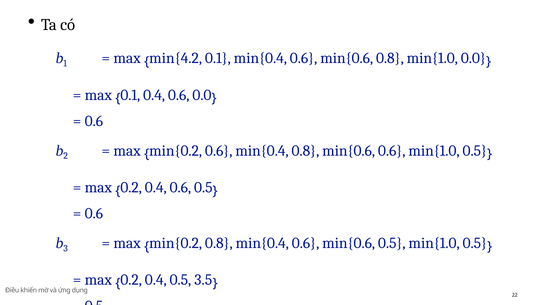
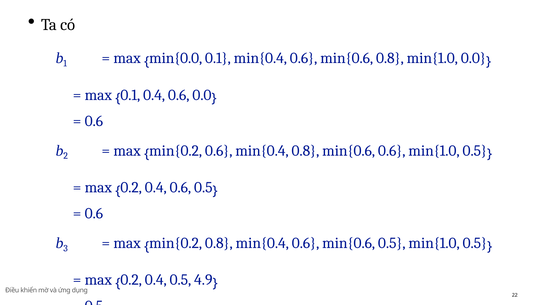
min{4.2: min{4.2 -> min{0.0 (176, 58)
3.5: 3.5 -> 4.9 (203, 280)
